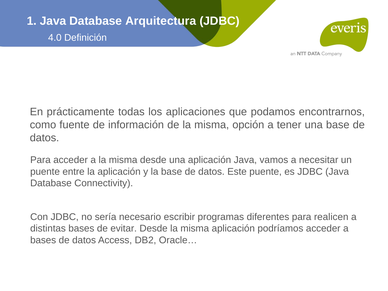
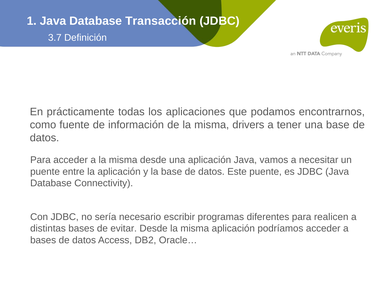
Arquitectura: Arquitectura -> Transacción (161, 21)
4.0: 4.0 -> 3.7 (55, 38)
opción: opción -> drivers (248, 125)
